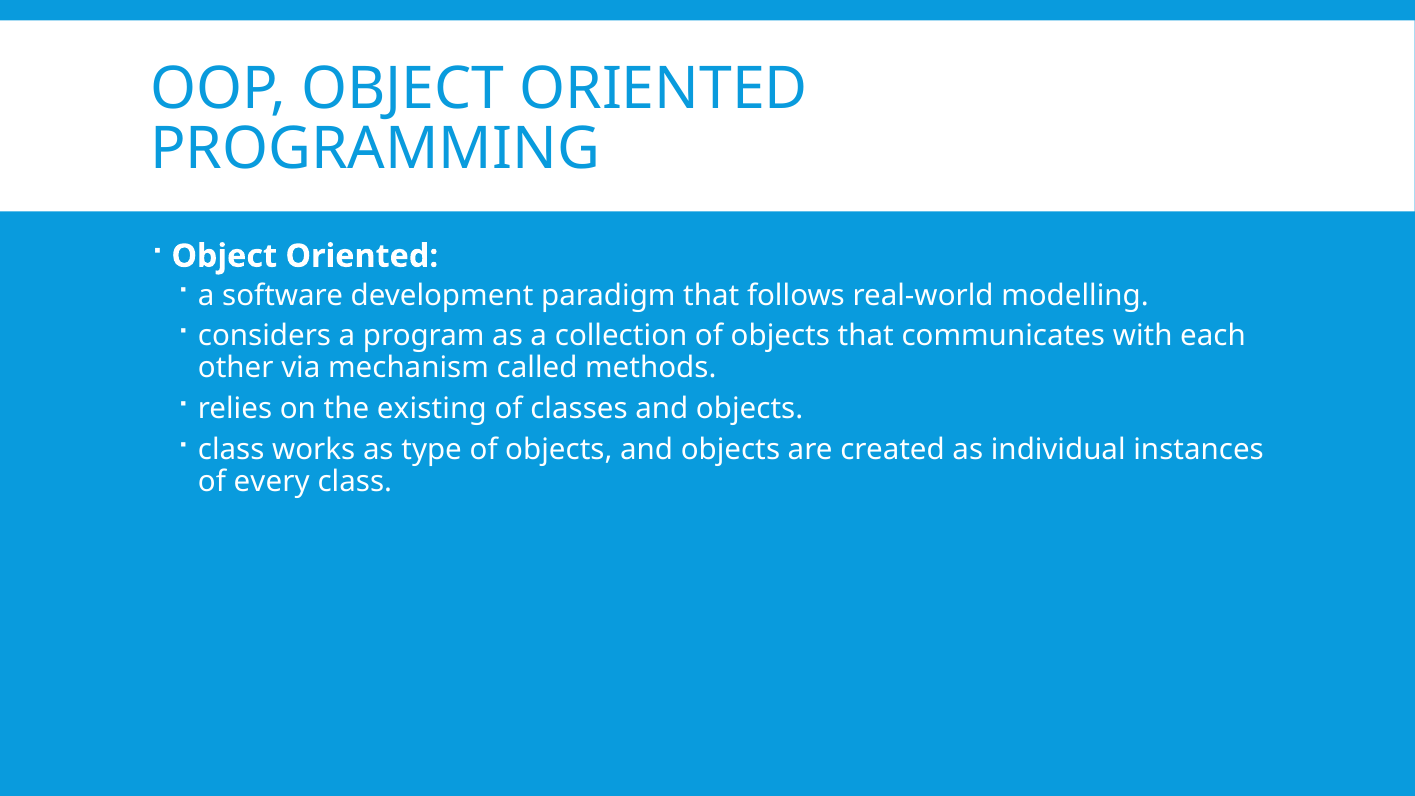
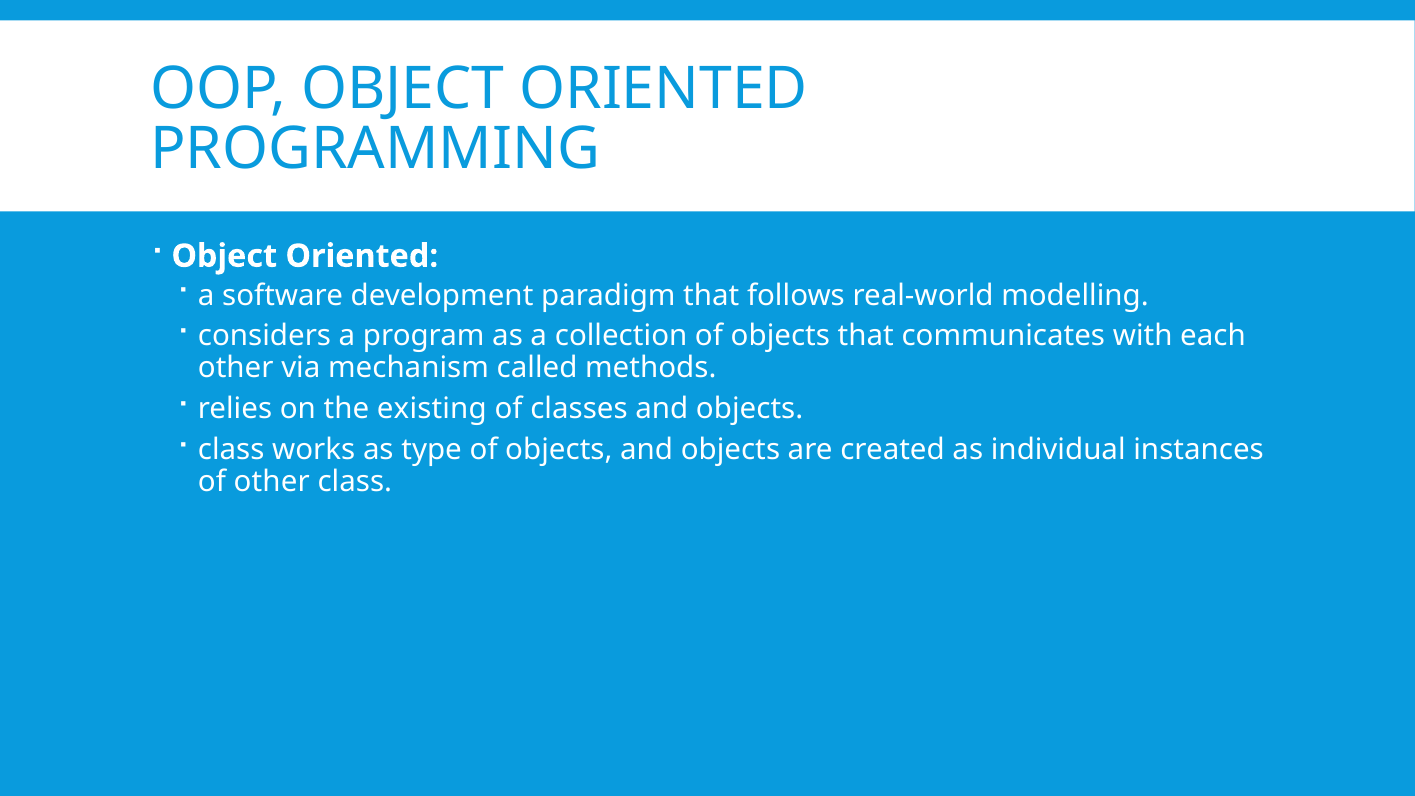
of every: every -> other (272, 481)
